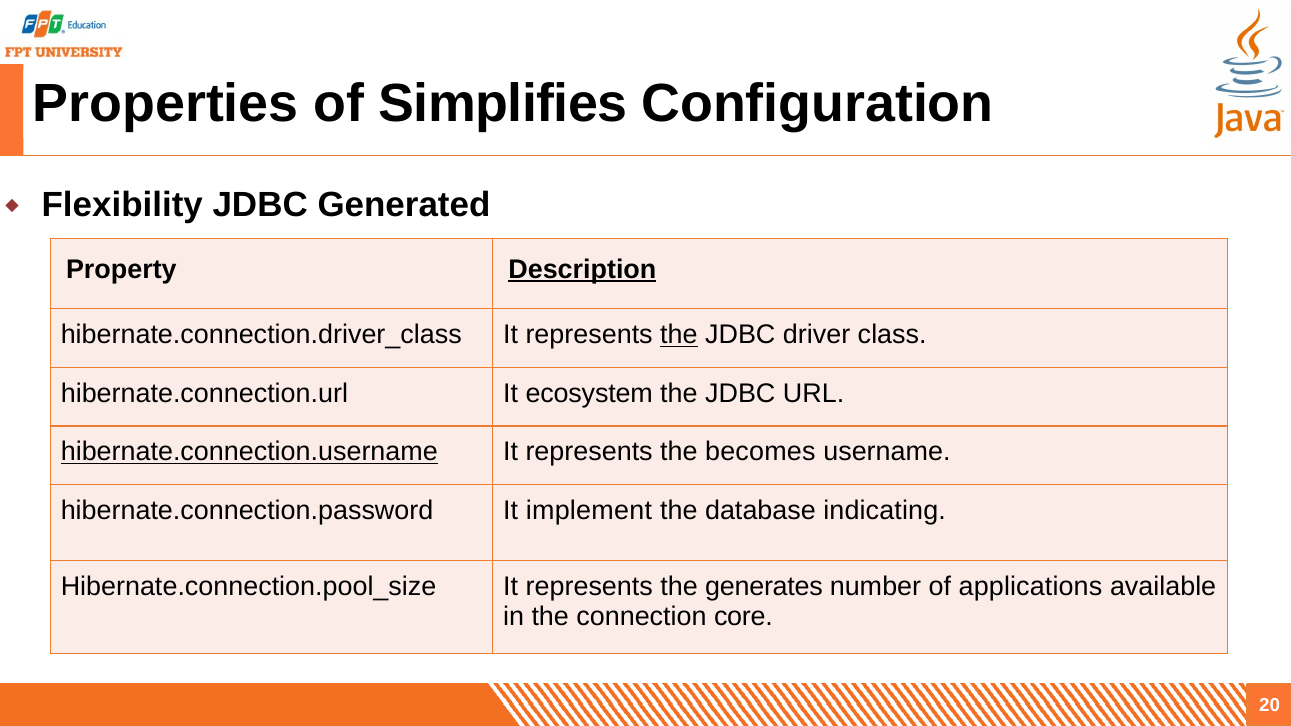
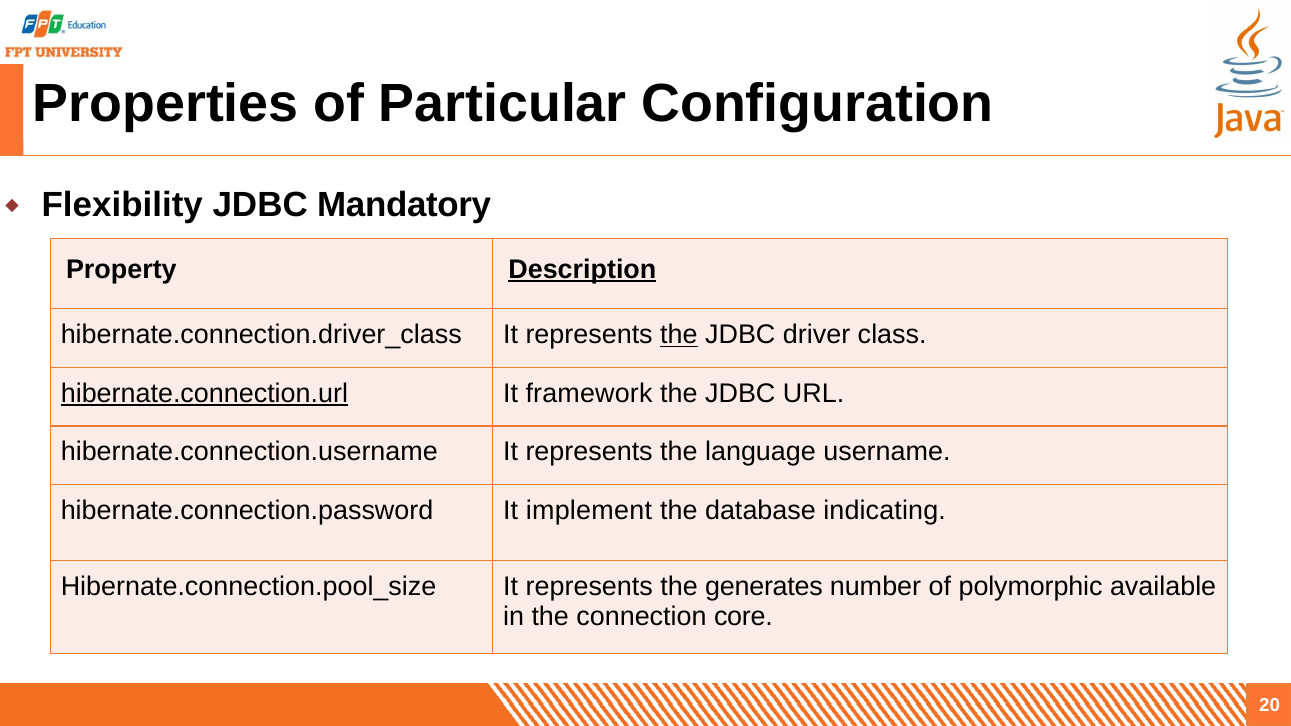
Simplifies: Simplifies -> Particular (503, 104)
Generated: Generated -> Mandatory (404, 205)
hibernate.connection.url underline: none -> present (204, 393)
ecosystem: ecosystem -> framework (589, 393)
hibernate.connection.username underline: present -> none (249, 452)
becomes: becomes -> language (760, 452)
applications: applications -> polymorphic (1031, 586)
